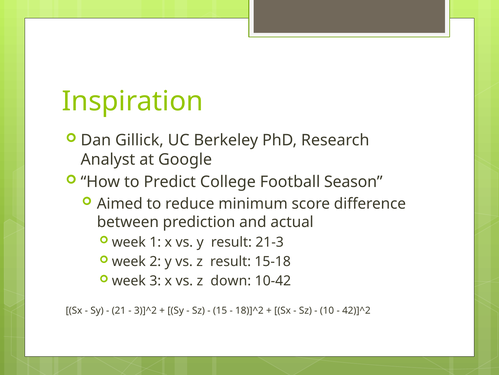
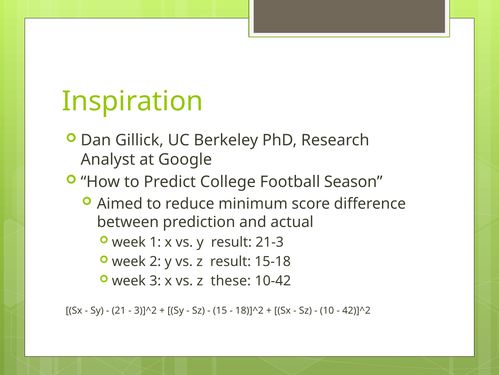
down: down -> these (231, 280)
